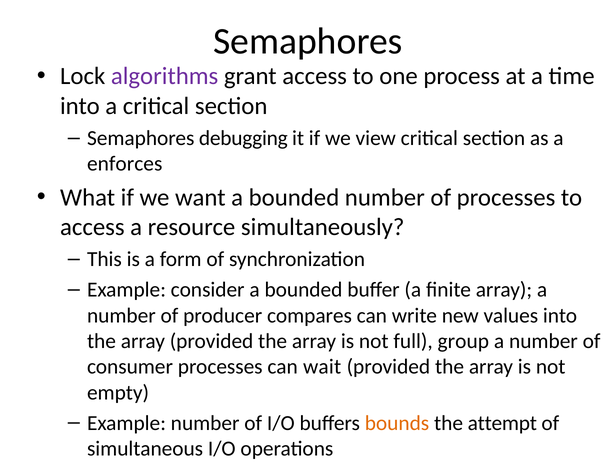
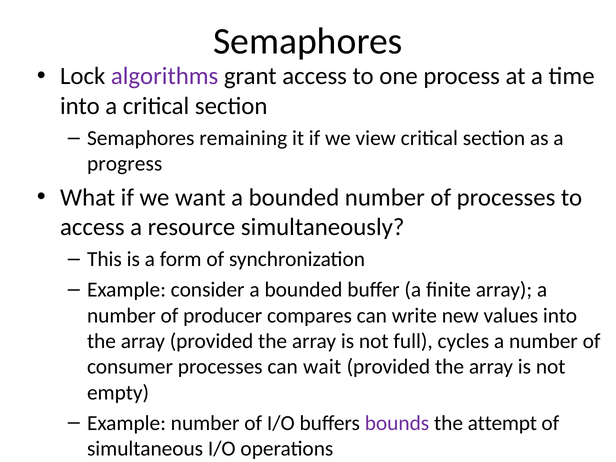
debugging: debugging -> remaining (243, 138)
enforces: enforces -> progress (125, 164)
group: group -> cycles (463, 341)
bounds colour: orange -> purple (397, 423)
